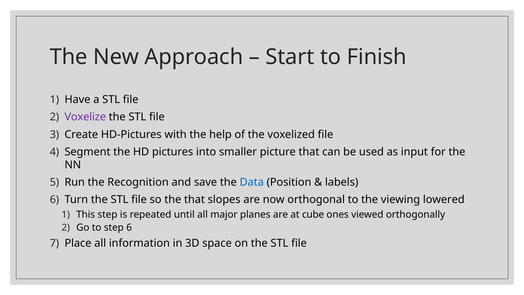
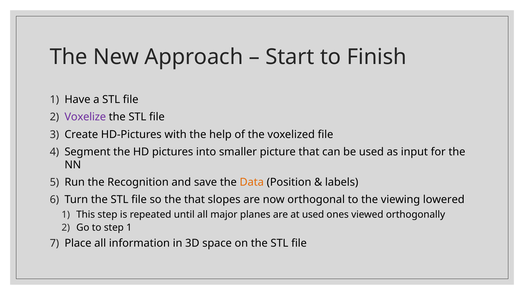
Data colour: blue -> orange (252, 182)
at cube: cube -> used (313, 214)
step 6: 6 -> 1 (129, 227)
